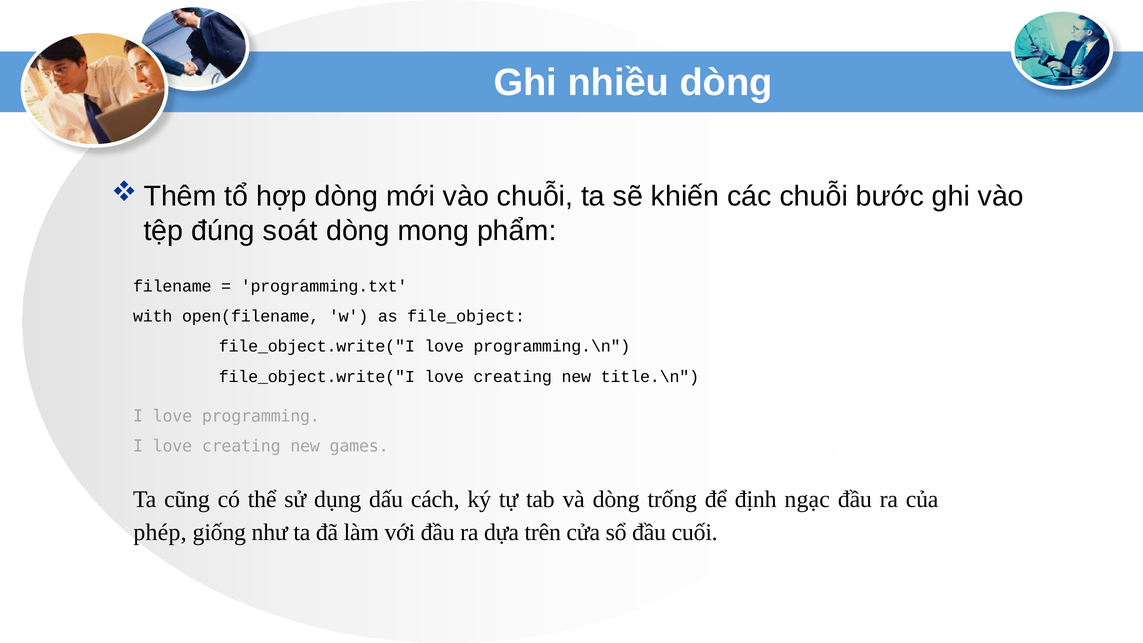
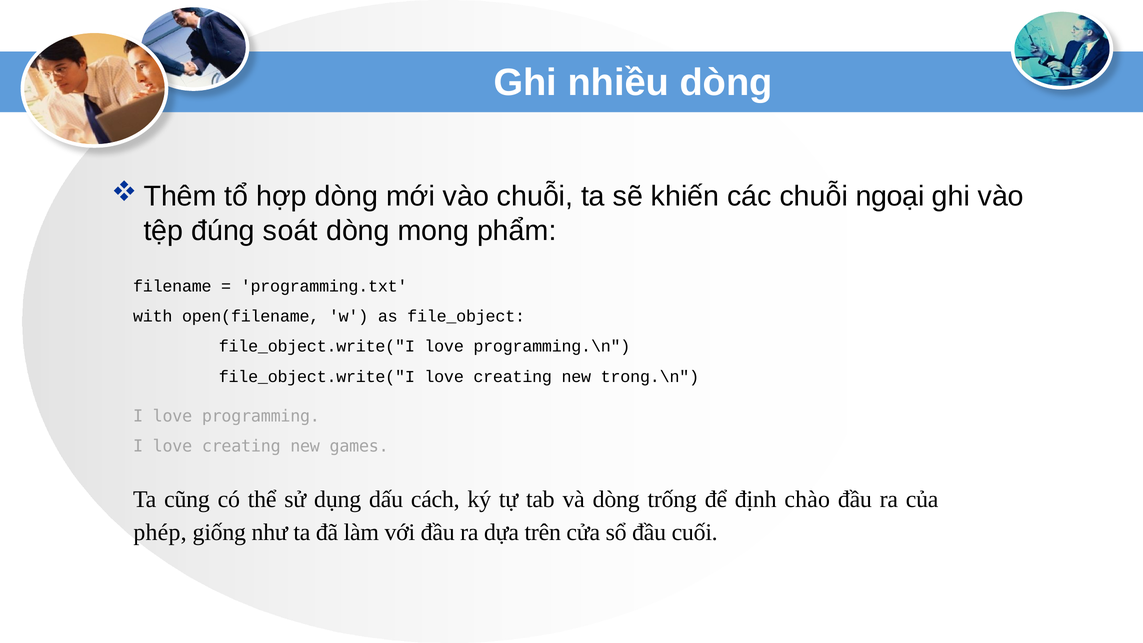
bước: bước -> ngoại (890, 196)
title.\n: title.\n -> trong.\n (650, 377)
ngạc: ngạc -> chào (807, 500)
